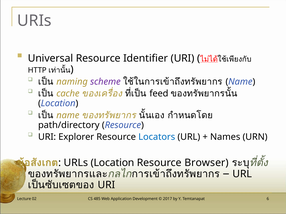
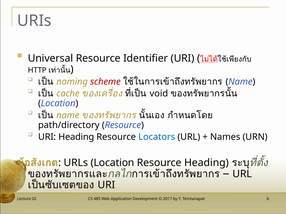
scheme colour: purple -> red (105, 82)
feed: feed -> void (159, 94)
URI Explorer: Explorer -> Heading (76, 137)
Resource Browser: Browser -> Heading (207, 163)
